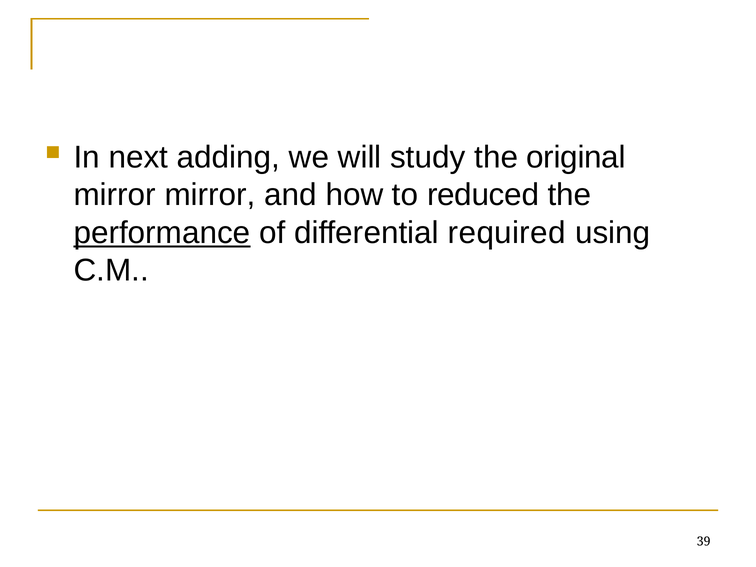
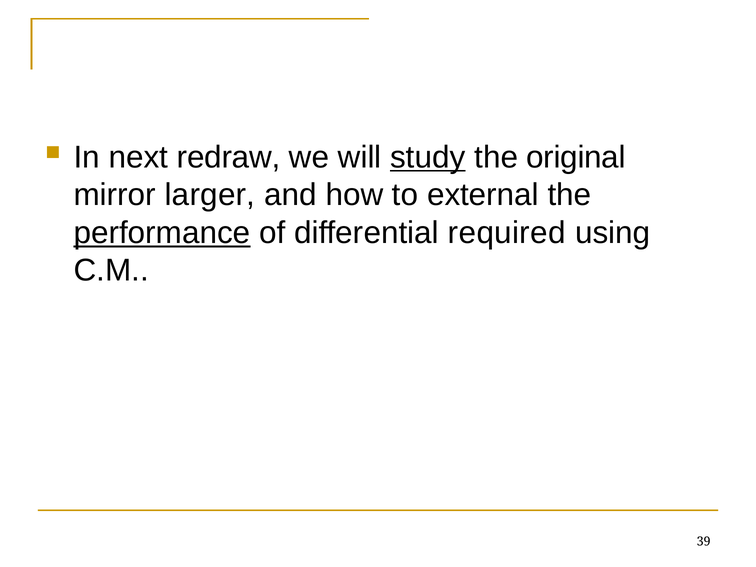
adding: adding -> redraw (229, 157)
study underline: none -> present (428, 157)
mirror mirror: mirror -> larger (210, 195)
reduced: reduced -> external (483, 195)
